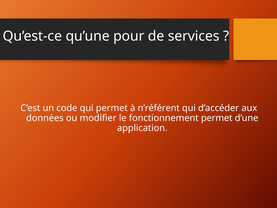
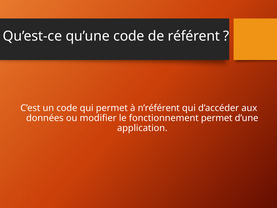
qu’une pour: pour -> code (129, 36)
services: services -> référent (194, 36)
